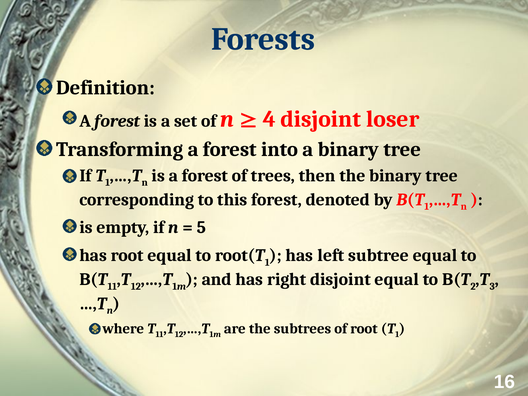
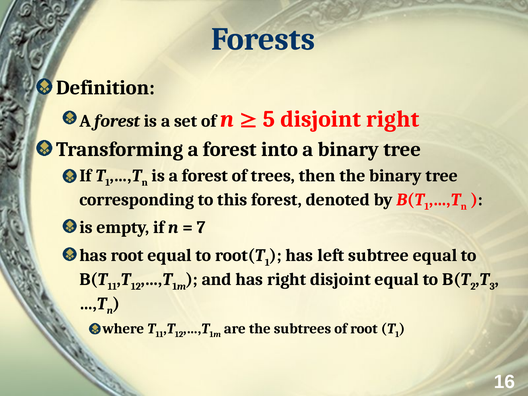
4: 4 -> 5 (269, 119)
disjoint loser: loser -> right (393, 119)
5: 5 -> 7 (201, 227)
